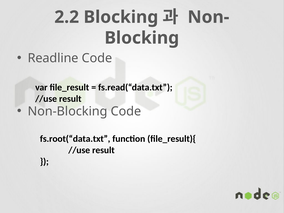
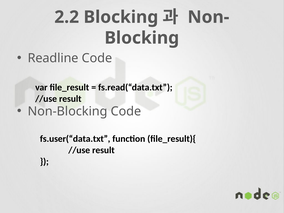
fs.root(“data.txt: fs.root(“data.txt -> fs.user(“data.txt (75, 139)
